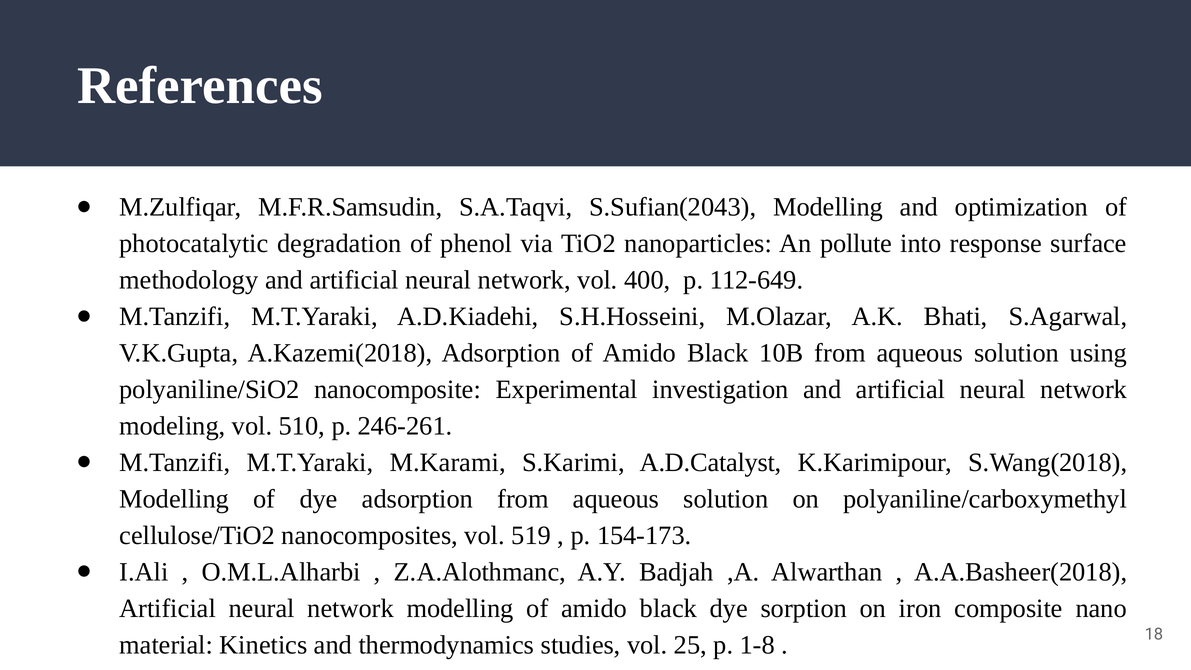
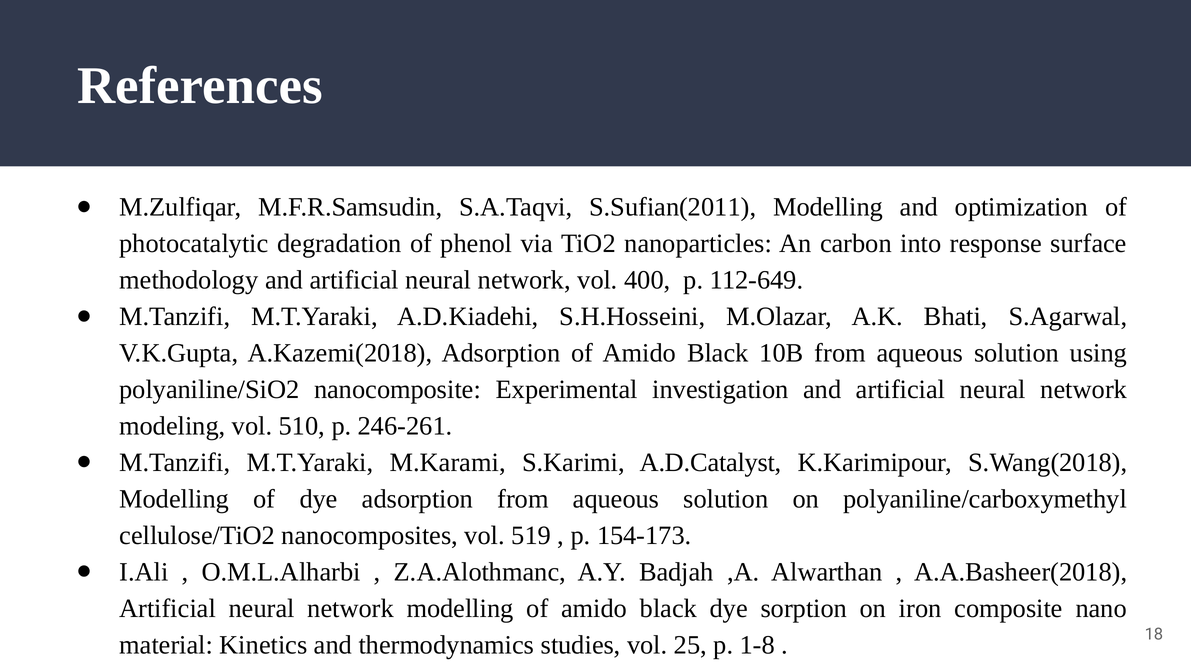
S.Sufian(2043: S.Sufian(2043 -> S.Sufian(2011 (673, 207)
pollute: pollute -> carbon (856, 243)
